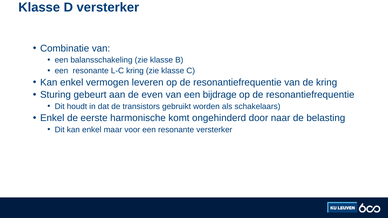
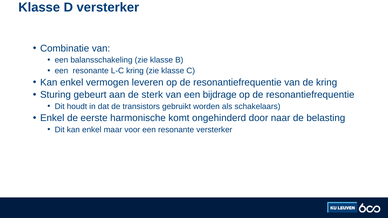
even: even -> sterk (152, 95)
